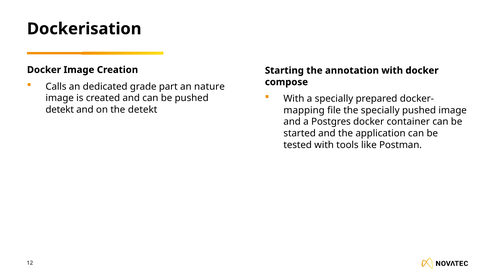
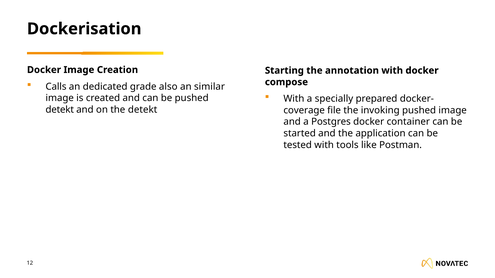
part: part -> also (168, 87)
nature: nature -> similar (209, 87)
mapping: mapping -> coverage (304, 110)
the specially: specially -> invoking (380, 110)
